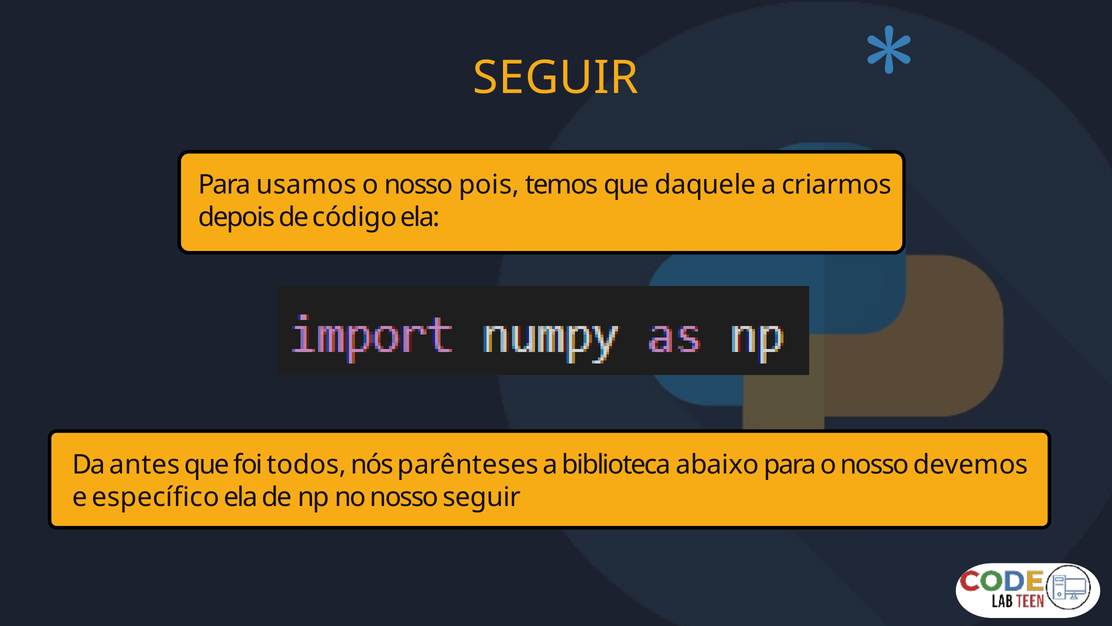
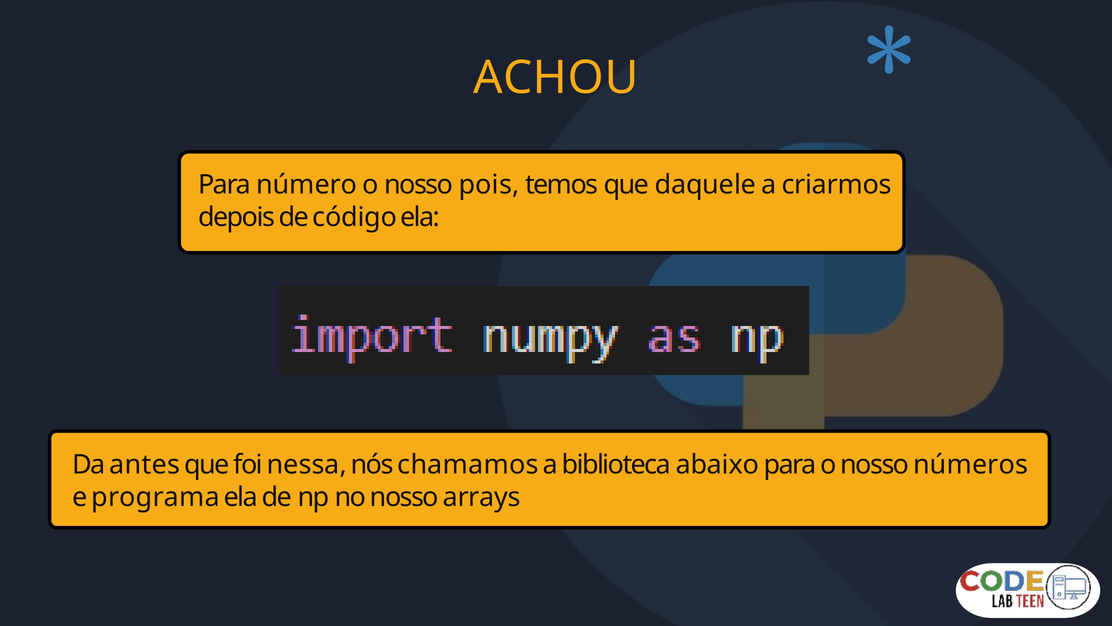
SEGUIR: SEGUIR -> ACHOU (556, 78)
usamos: usamos -> número (307, 185)
todos: todos -> nessa (307, 465)
parênteses: parênteses -> chamamos (468, 465)
devemos: devemos -> números (971, 465)
específico: específico -> programa (156, 497)
nosso seguir: seguir -> arrays (482, 497)
